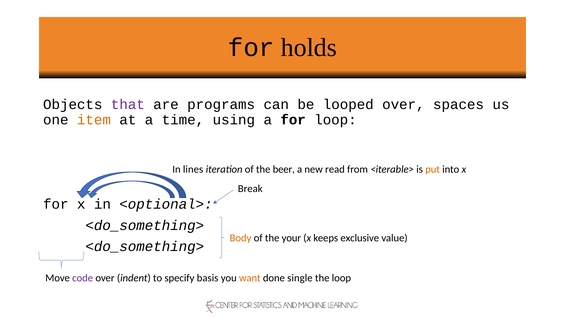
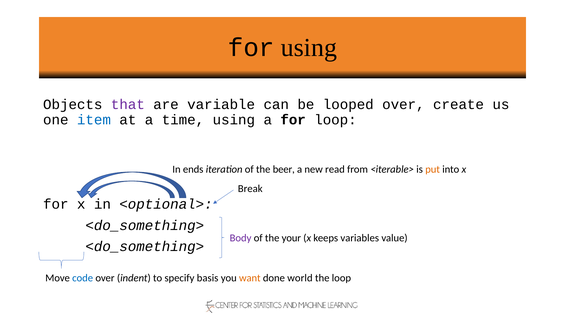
for holds: holds -> using (309, 47)
programs: programs -> variable (221, 104)
spaces: spaces -> create (459, 104)
item colour: orange -> blue (94, 120)
lines: lines -> ends (193, 169)
Body colour: orange -> purple (241, 238)
exclusive: exclusive -> variables (360, 238)
code colour: purple -> blue (83, 278)
single: single -> world (300, 278)
